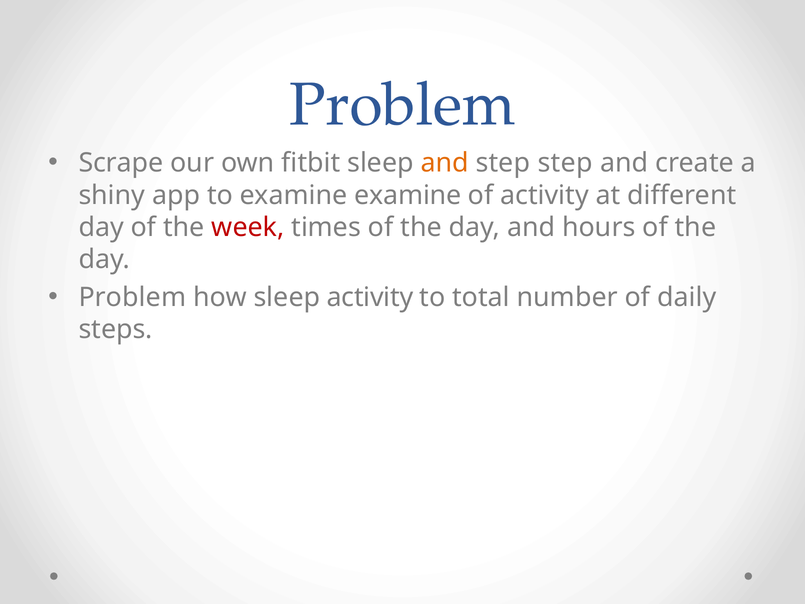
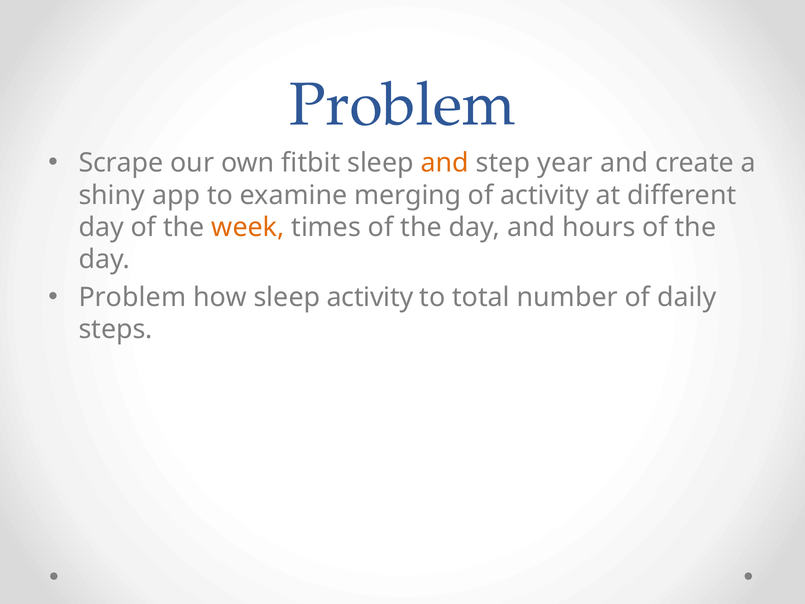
step step: step -> year (565, 163)
examine examine: examine -> merging (408, 195)
week colour: red -> orange (248, 227)
